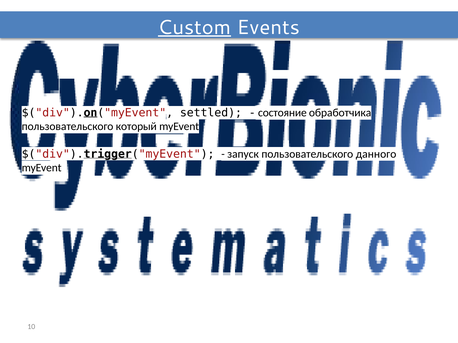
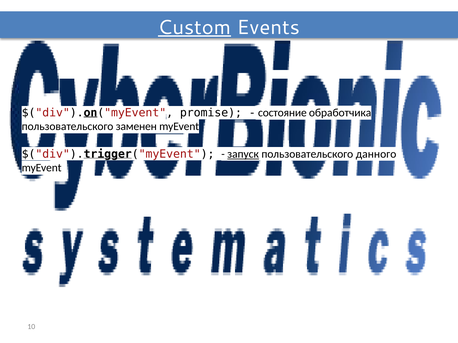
settled: settled -> promise (211, 113)
который: который -> заменен (136, 127)
запуск underline: none -> present (243, 154)
